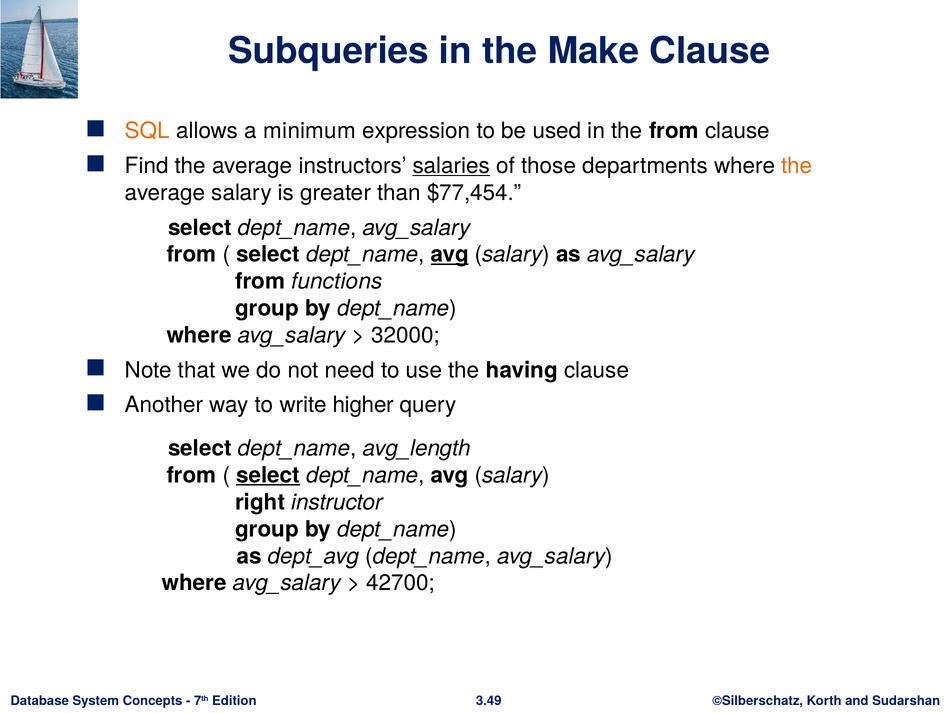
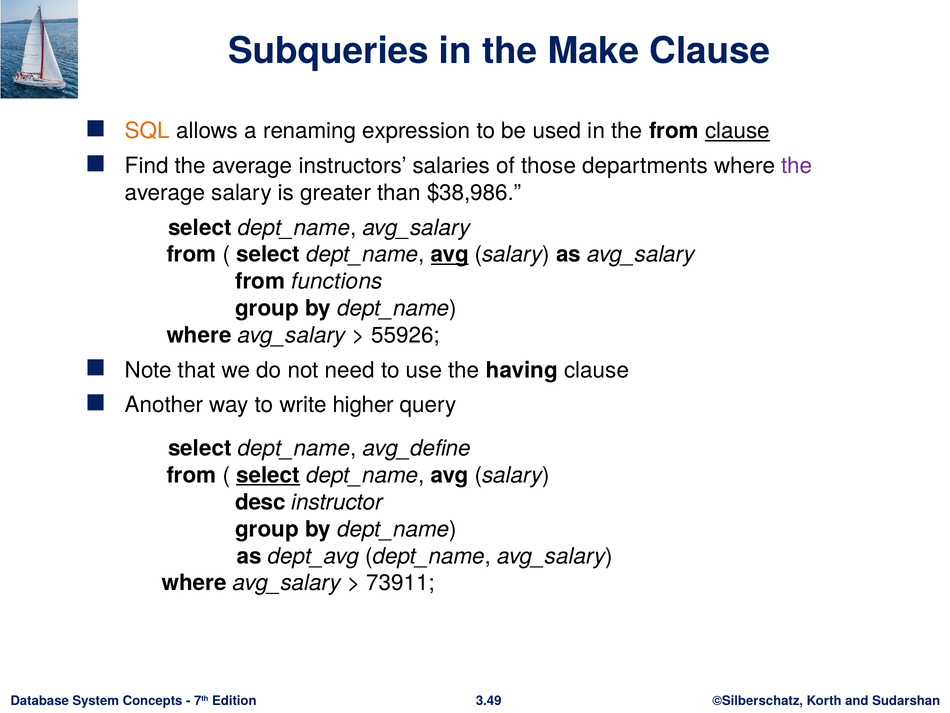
minimum: minimum -> renaming (310, 131)
clause underline: none -> present (738, 131)
salaries underline: present -> none (451, 166)
the colour: orange -> purple (797, 166)
$77,454: $77,454 -> $38,986 (474, 193)
32000: 32000 -> 55926 (406, 335)
avg_length: avg_length -> avg_define (417, 448)
right: right -> desc (260, 502)
42700: 42700 -> 73911 (401, 583)
